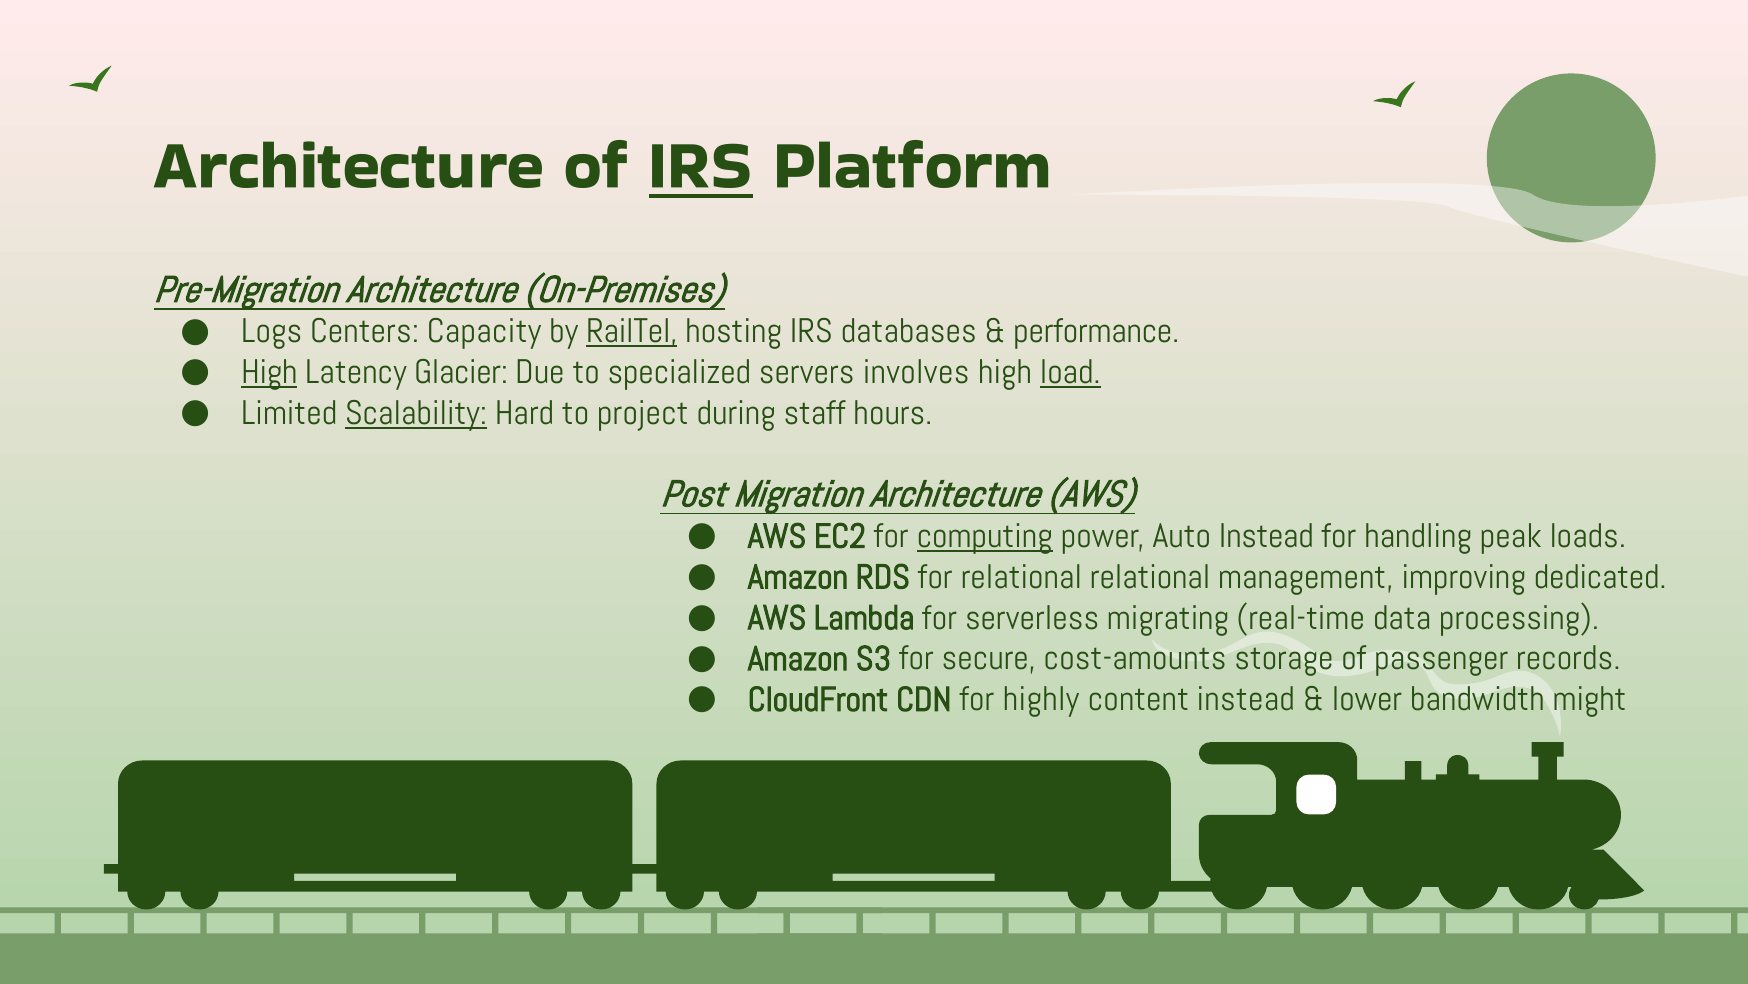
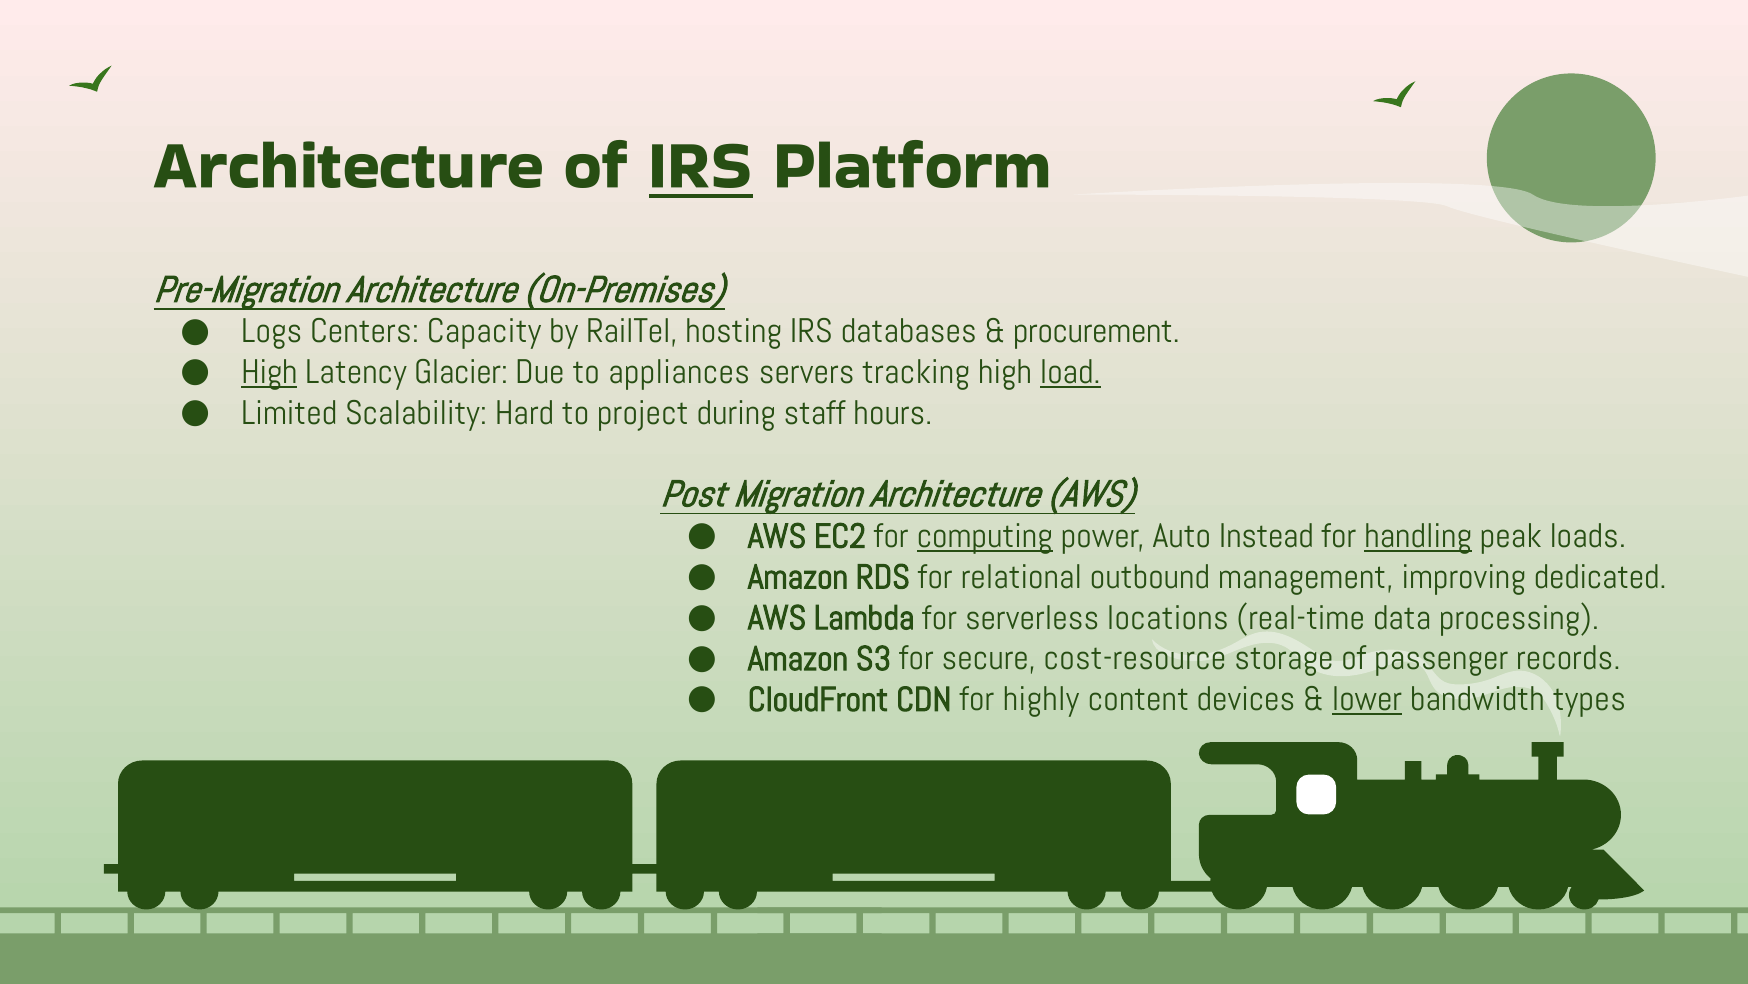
RailTel underline: present -> none (632, 331)
performance: performance -> procurement (1096, 331)
specialized: specialized -> appliances (679, 372)
involves: involves -> tracking (916, 372)
Scalability underline: present -> none (416, 413)
handling underline: none -> present (1418, 536)
relational relational: relational -> outbound (1150, 577)
migrating: migrating -> locations (1168, 617)
cost-amounts: cost-amounts -> cost-resource (1135, 658)
content instead: instead -> devices (1246, 699)
lower underline: none -> present (1367, 699)
might: might -> types (1589, 699)
